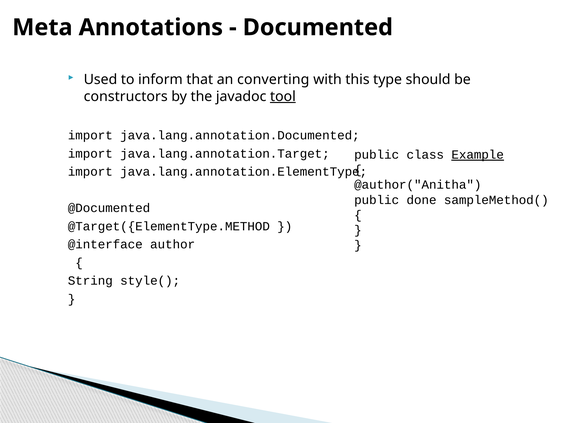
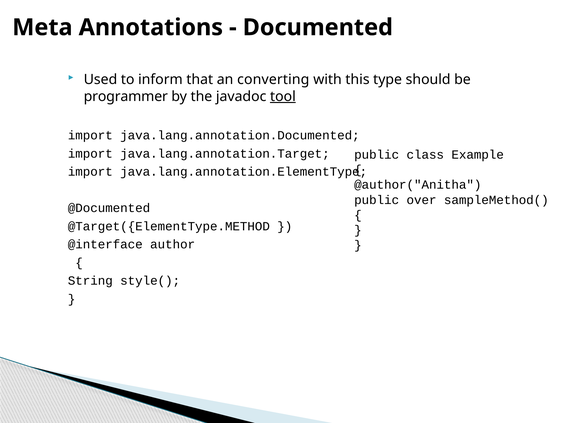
constructors: constructors -> programmer (126, 96)
Example underline: present -> none (478, 155)
done: done -> over (422, 200)
